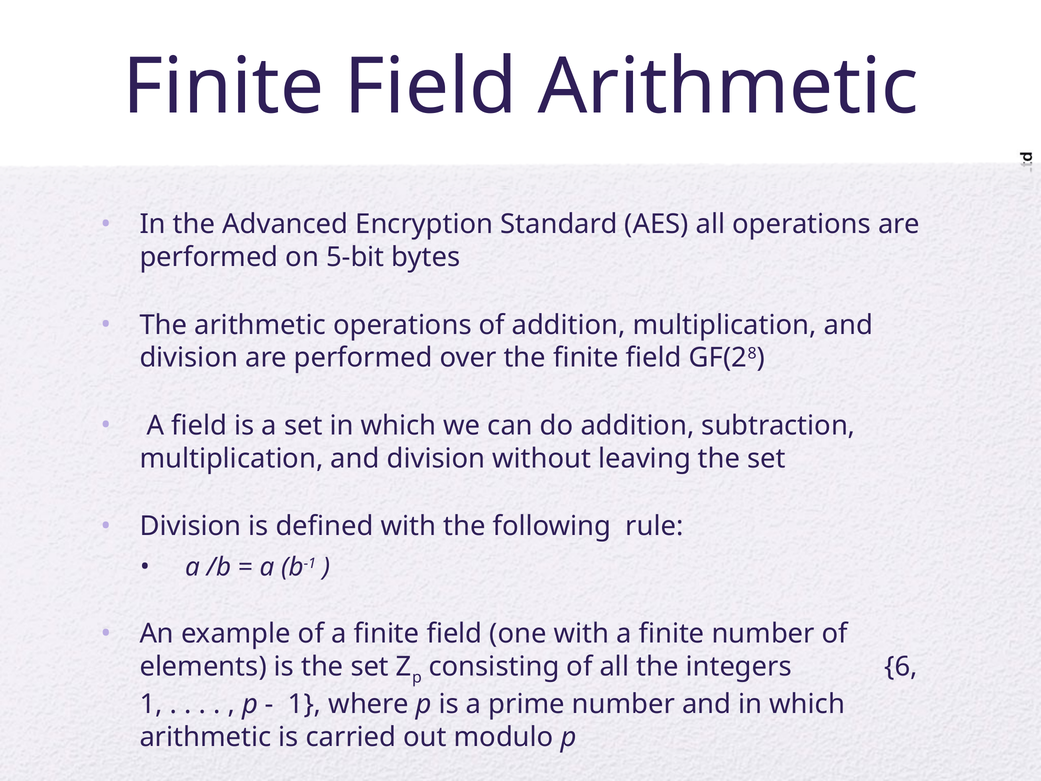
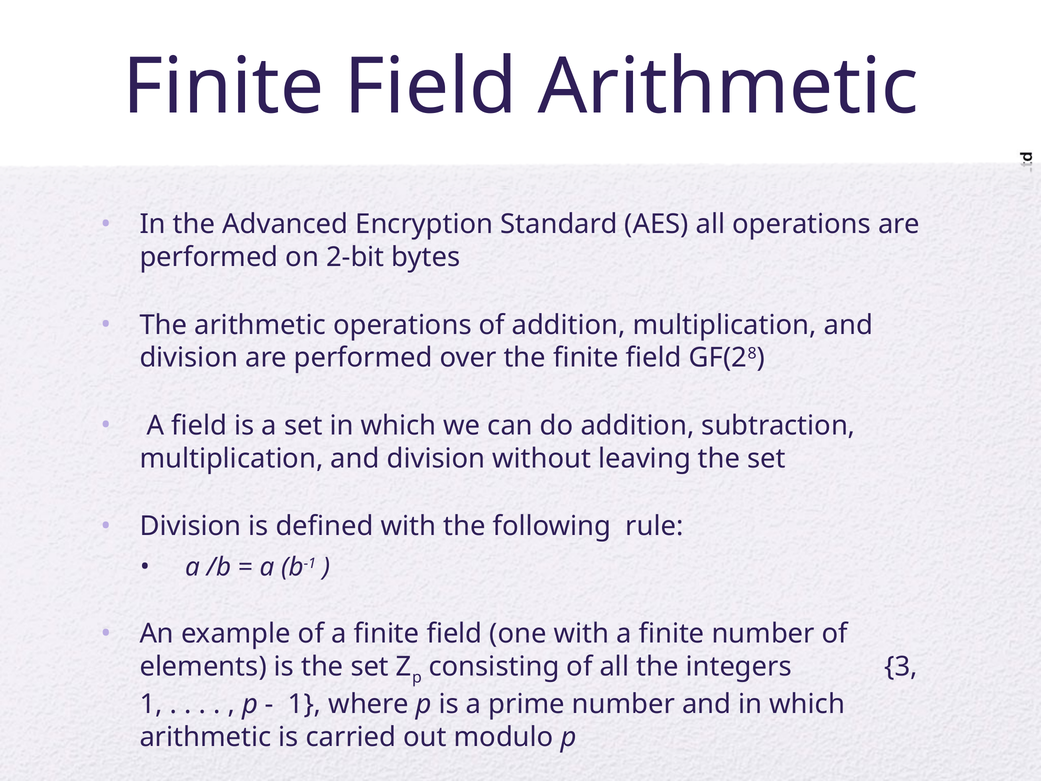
5-bit: 5-bit -> 2-bit (355, 257)
6: 6 -> 3 (901, 667)
